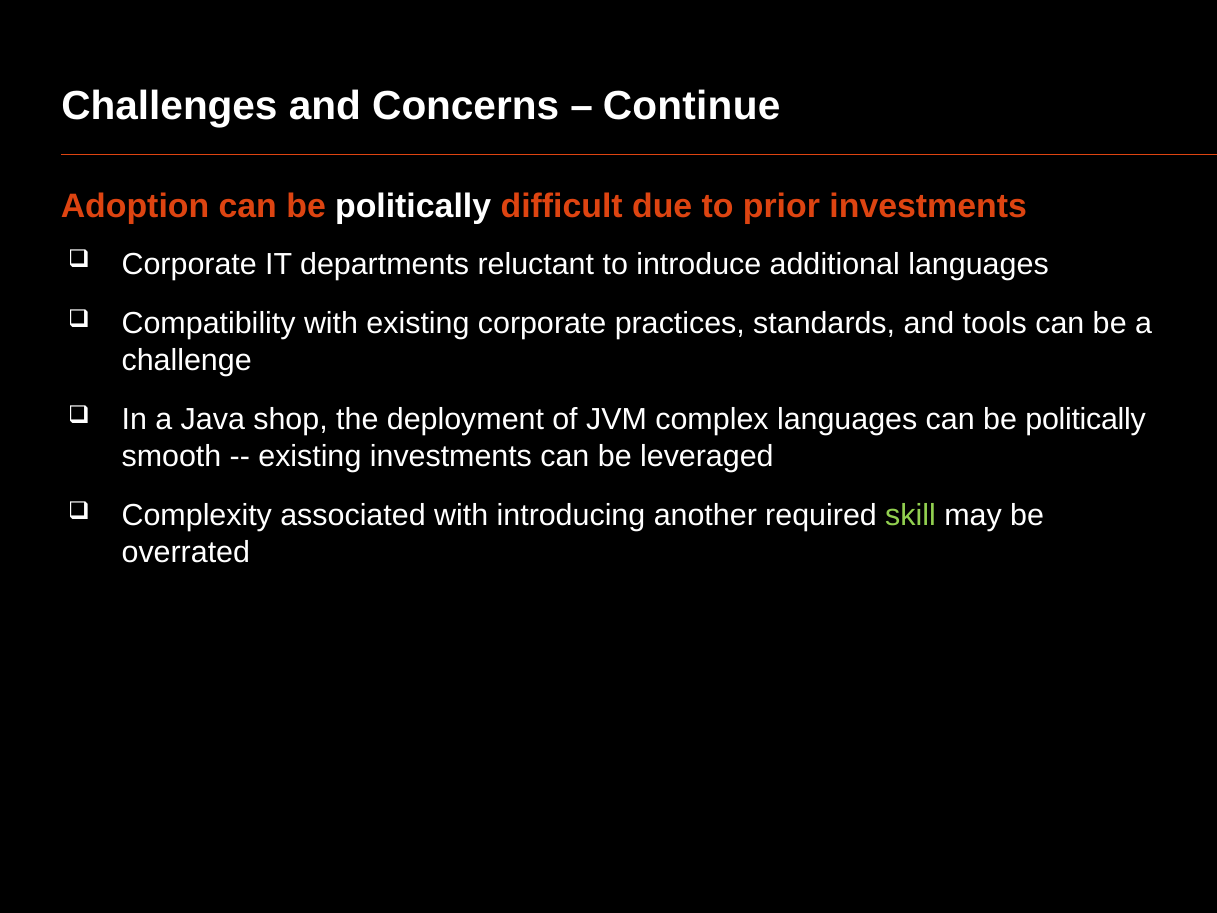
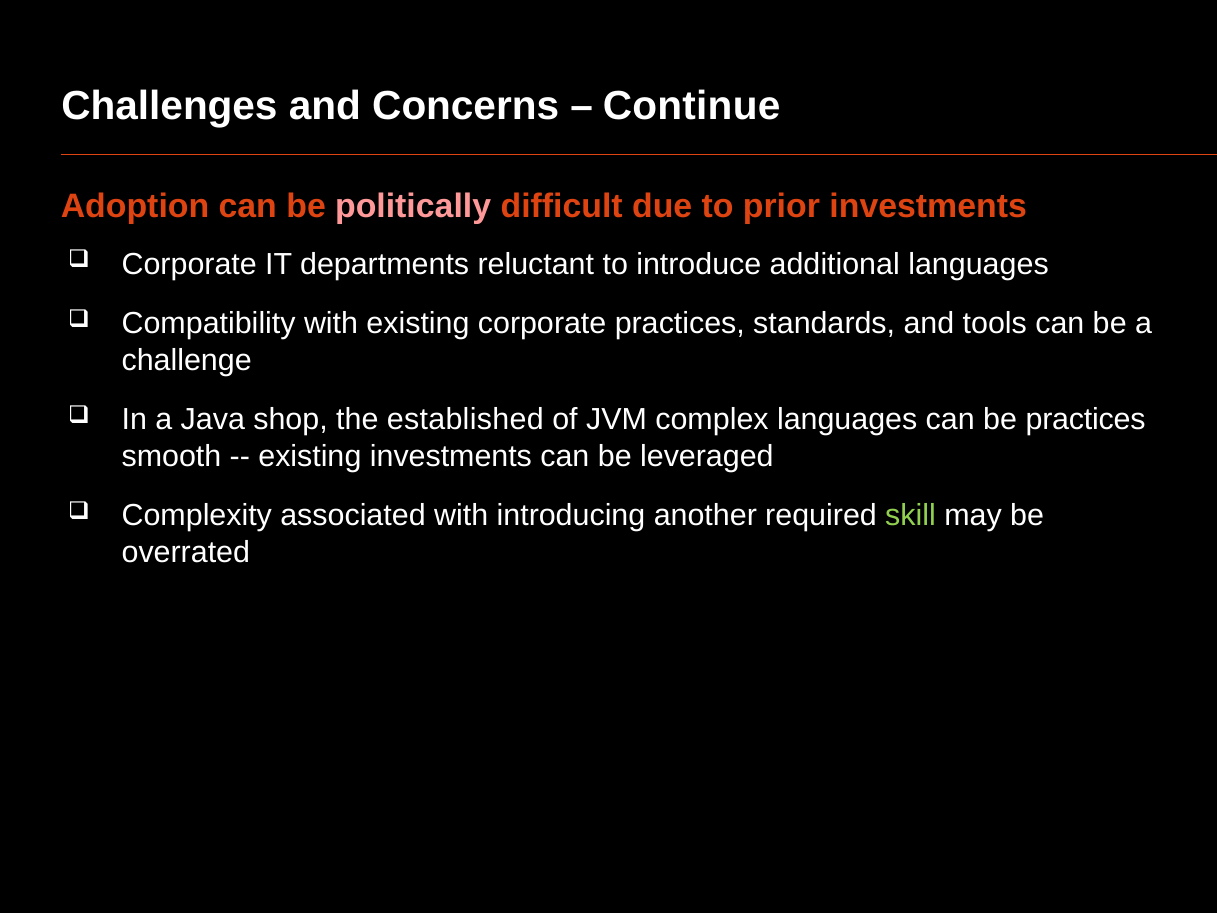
politically colour: white -> pink (413, 207)
deployment: deployment -> established (465, 420)
languages can be politically: politically -> practices (1086, 420)
